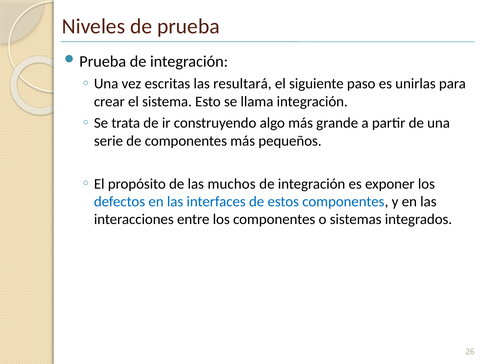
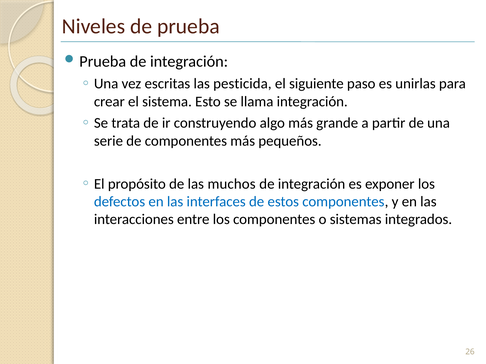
resultará: resultará -> pesticida (242, 84)
